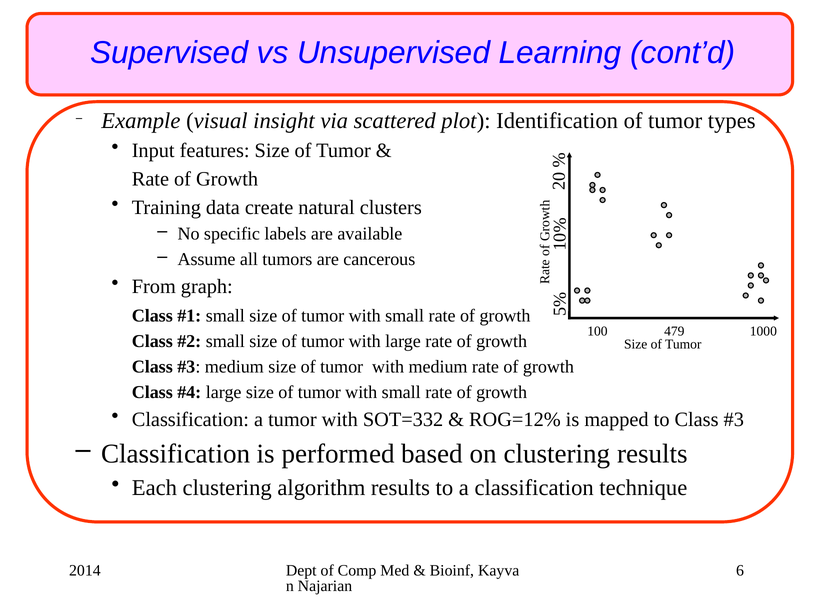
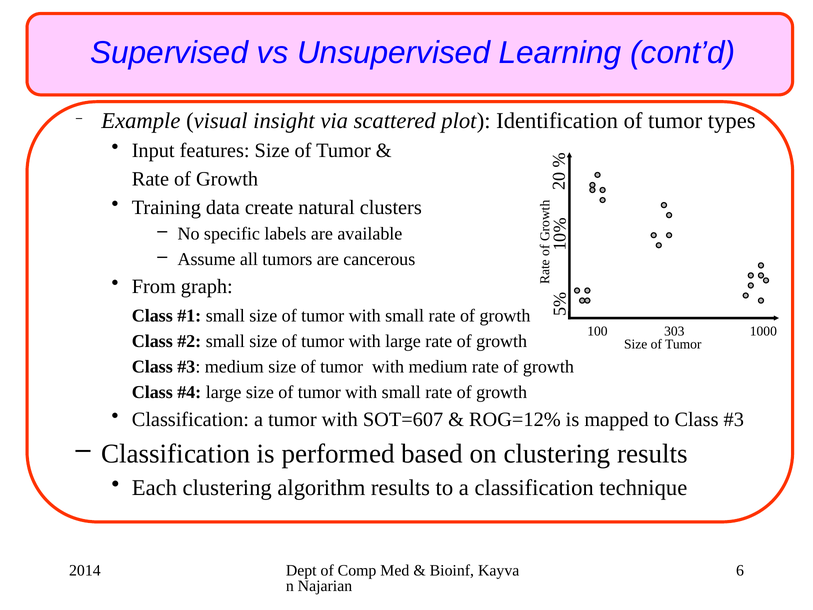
479: 479 -> 303 (674, 331)
SOT=332: SOT=332 -> SOT=607 (403, 419)
